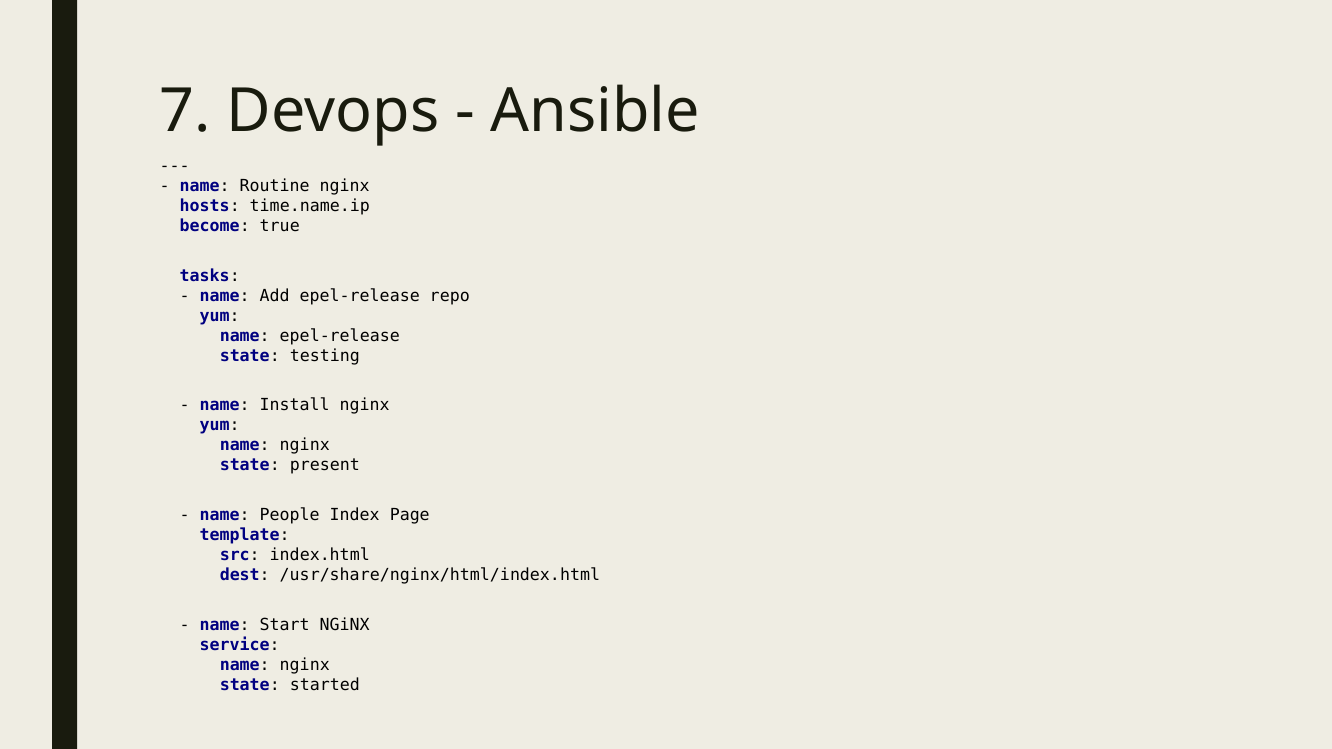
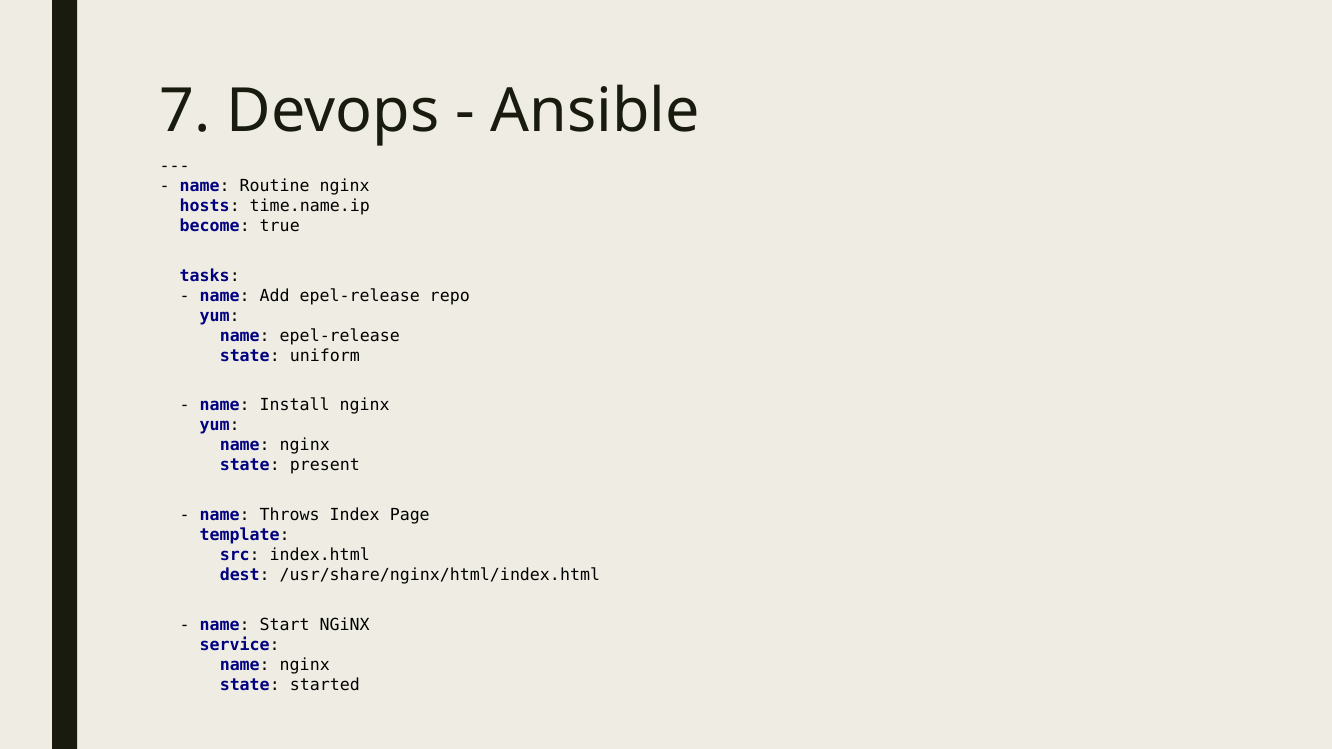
testing: testing -> uniform (325, 356)
People: People -> Throws (290, 516)
